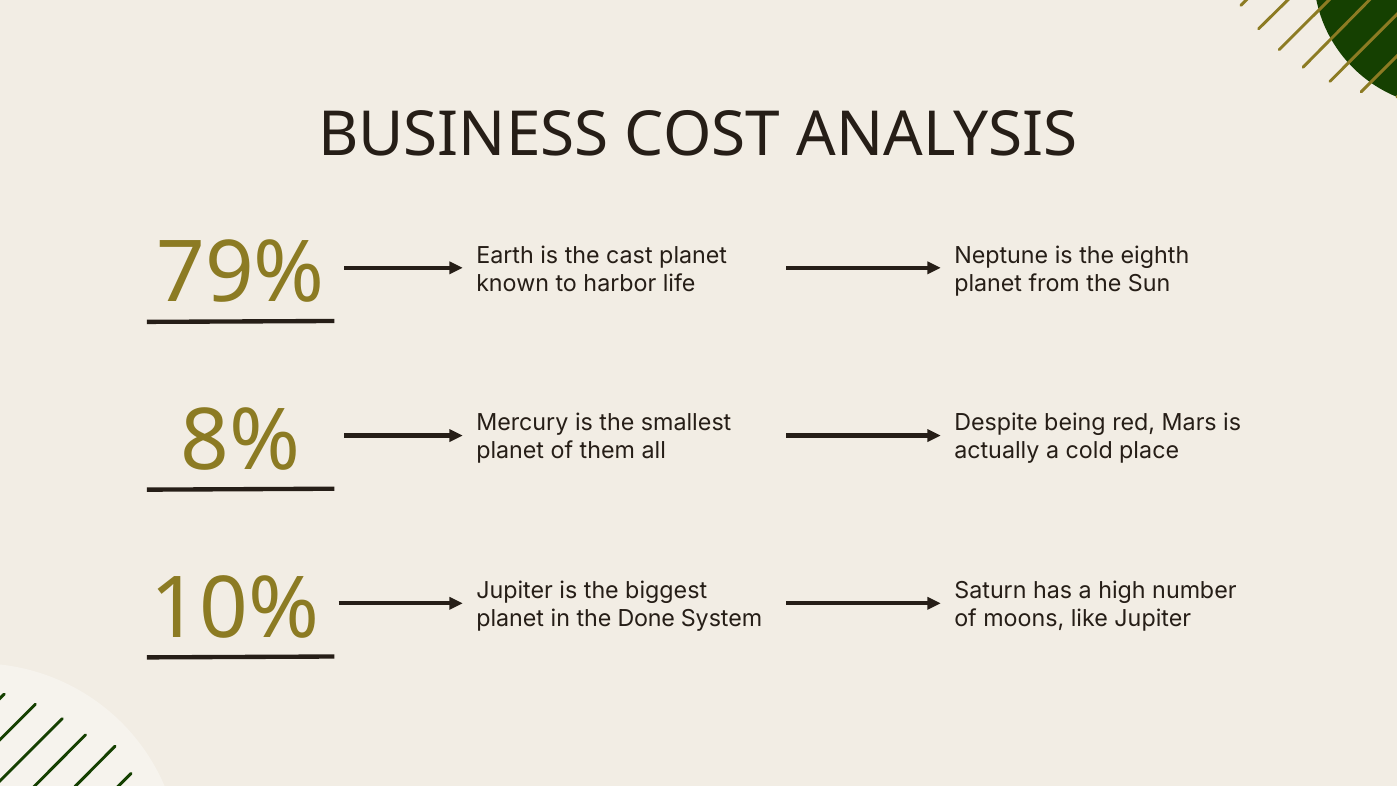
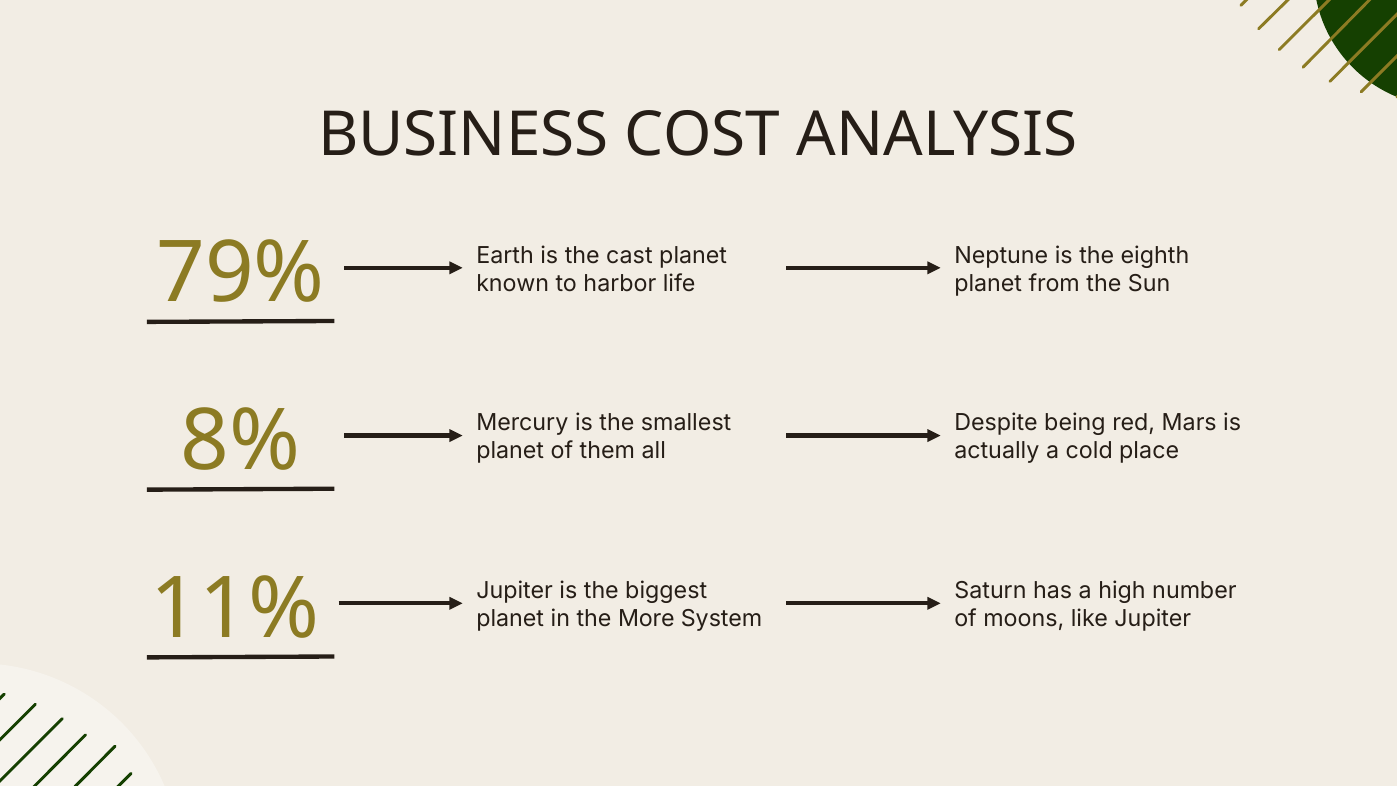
10%: 10% -> 11% (235, 609)
Done: Done -> More (646, 619)
